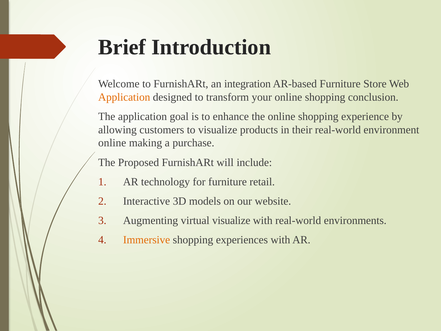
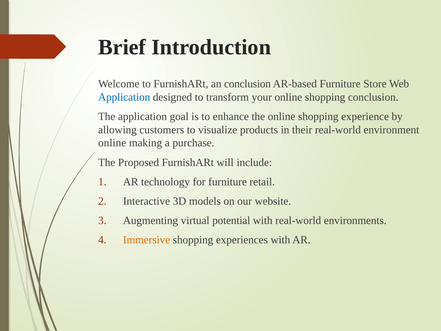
an integration: integration -> conclusion (247, 84)
Application colour: orange -> blue (124, 97)
virtual visualize: visualize -> potential (231, 220)
